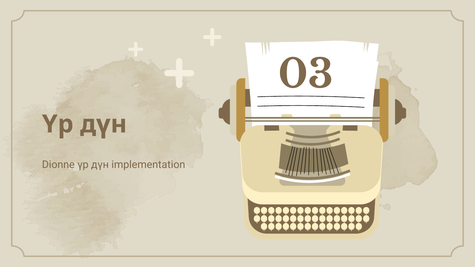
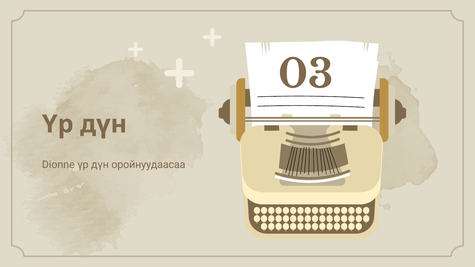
implementation: implementation -> оройнуудаасаа (148, 165)
